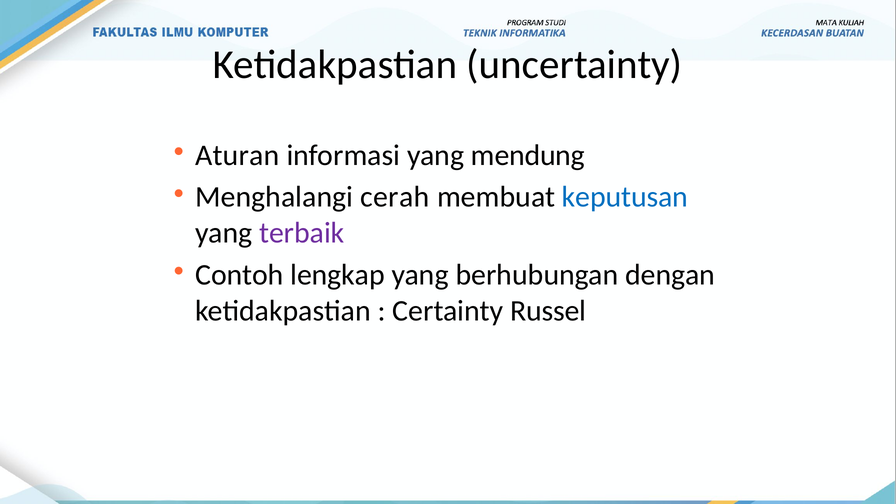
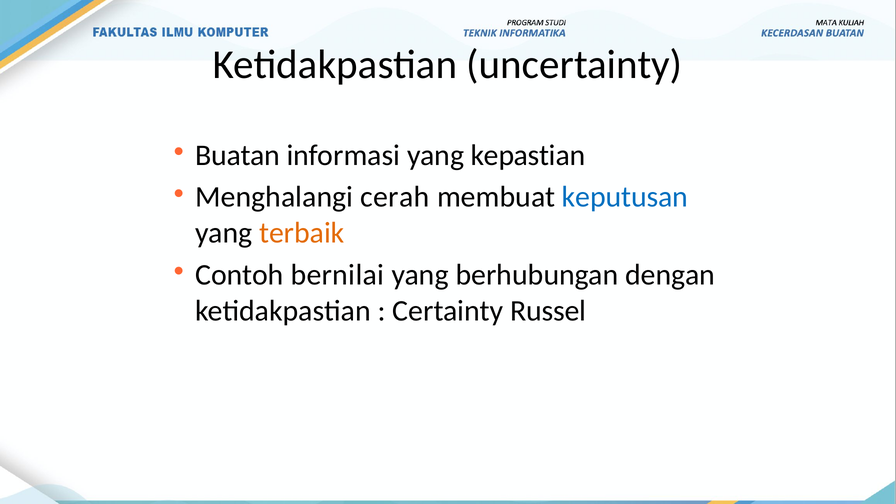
Aturan: Aturan -> Buatan (238, 155)
mendung: mendung -> kepastian (528, 155)
terbaik colour: purple -> orange (302, 233)
lengkap: lengkap -> bernilai (337, 275)
